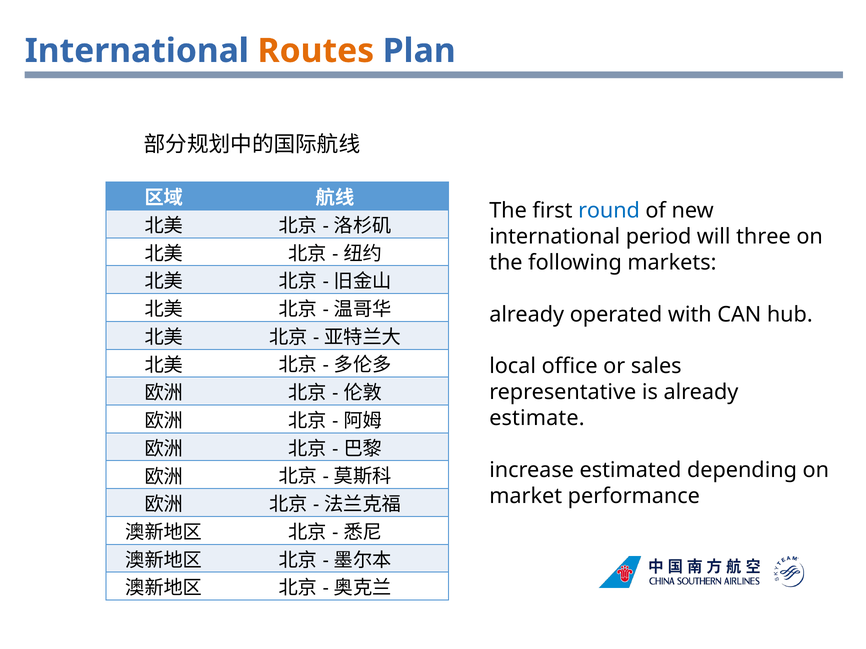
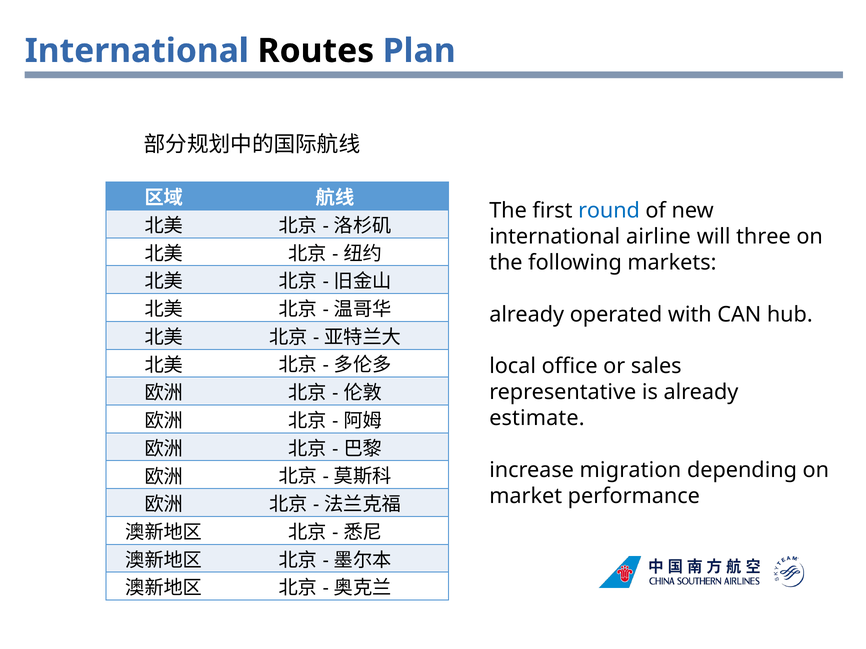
Routes colour: orange -> black (316, 51)
period: period -> airline (658, 237)
estimated: estimated -> migration (630, 470)
